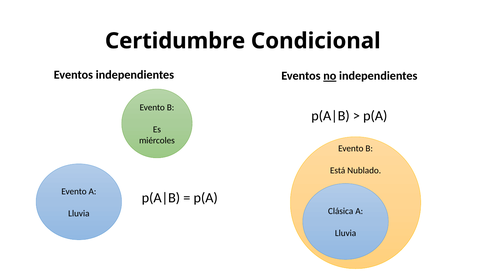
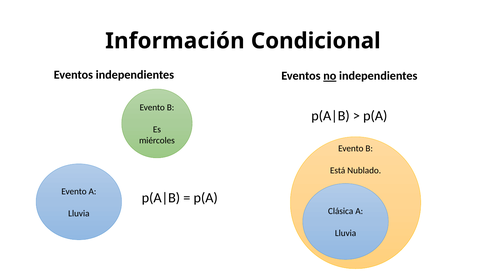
Certidumbre: Certidumbre -> Información (175, 41)
